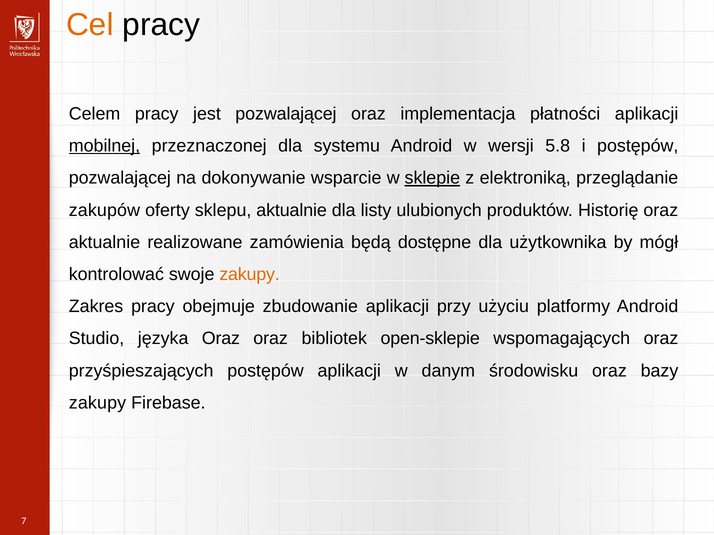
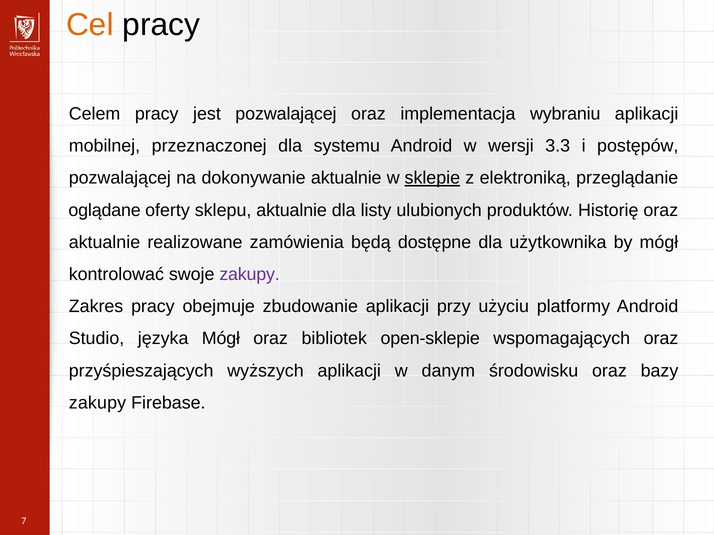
płatności: płatności -> wybraniu (565, 114)
mobilnej underline: present -> none (104, 146)
5.8: 5.8 -> 3.3 (558, 146)
dokonywanie wsparcie: wsparcie -> aktualnie (346, 178)
zakupów: zakupów -> oglądane (105, 210)
zakupy colour: orange -> purple (250, 275)
języka Oraz: Oraz -> Mógł (221, 339)
przyśpieszających postępów: postępów -> wyższych (266, 371)
